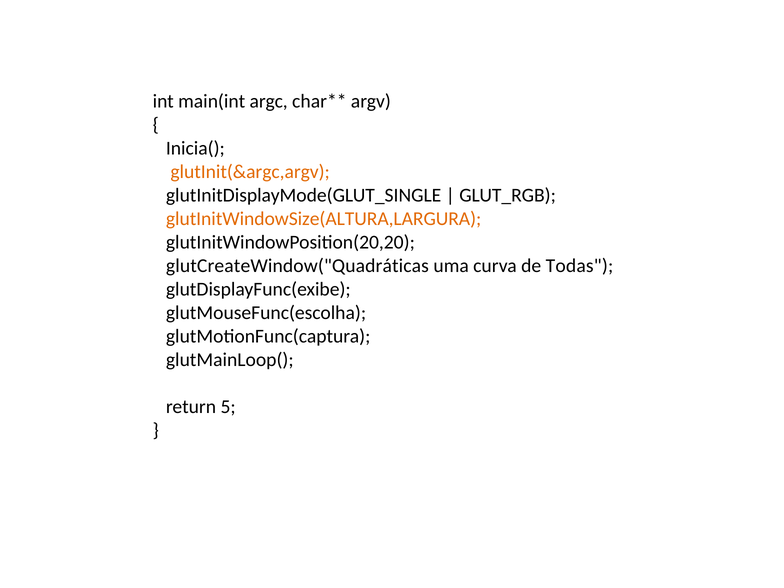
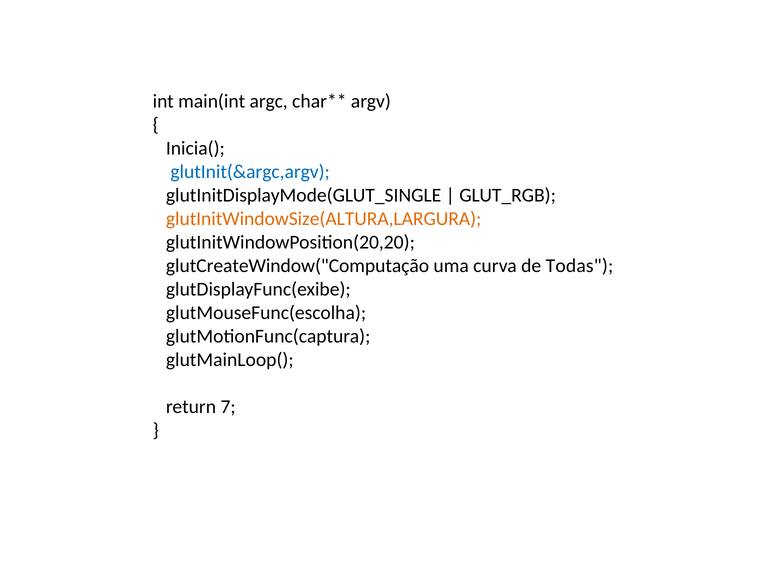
glutInit(&argc,argv colour: orange -> blue (250, 172)
glutCreateWindow("Quadráticas: glutCreateWindow("Quadráticas -> glutCreateWindow("Computação (298, 266)
5: 5 -> 7 (228, 407)
